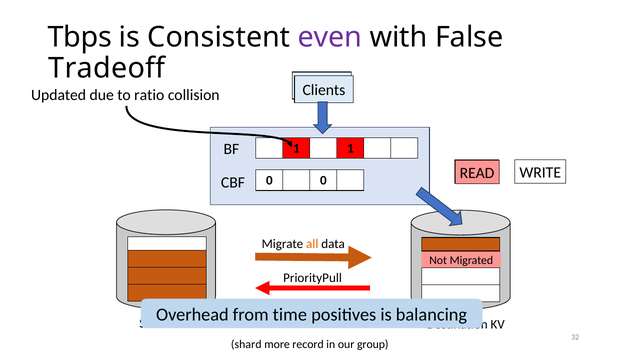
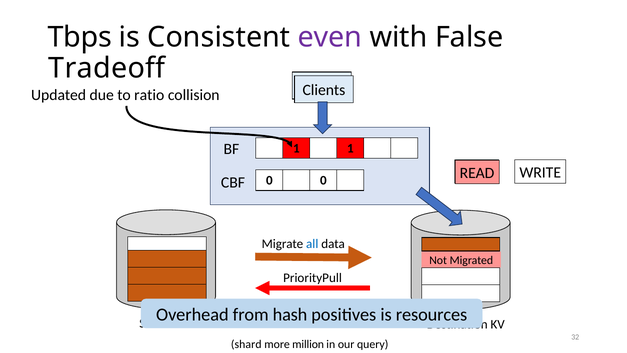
all colour: orange -> blue (312, 244)
time: time -> hash (290, 314)
balancing: balancing -> resources (432, 314)
record: record -> million (308, 344)
group: group -> query (373, 344)
